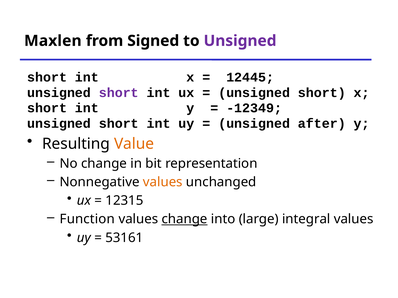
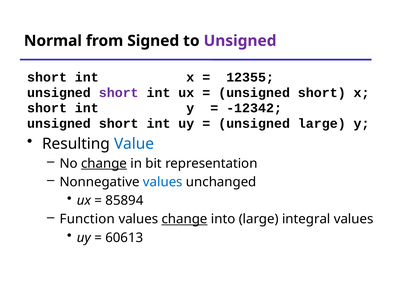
Maxlen: Maxlen -> Normal (53, 41)
12445: 12445 -> 12355 (250, 77)
-12349: -12349 -> -12342 (254, 108)
unsigned after: after -> large (322, 124)
Value colour: orange -> blue (134, 144)
change underline: none -> present (104, 164)
values colour: orange -> blue (163, 182)
12315: 12315 -> 85894 (124, 201)
53161: 53161 -> 60613 (124, 238)
